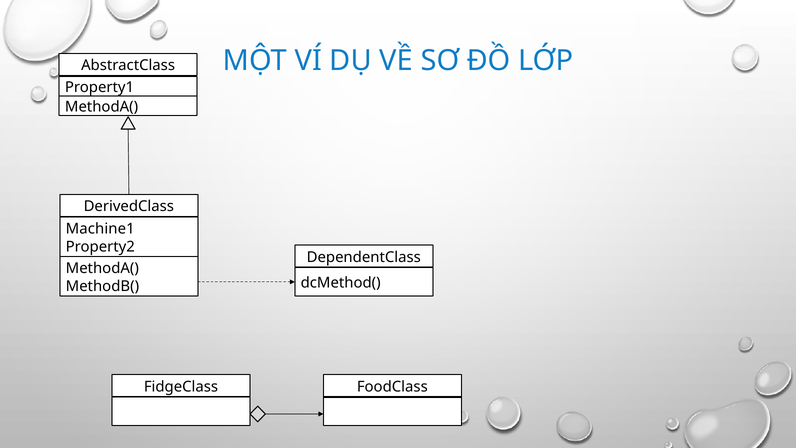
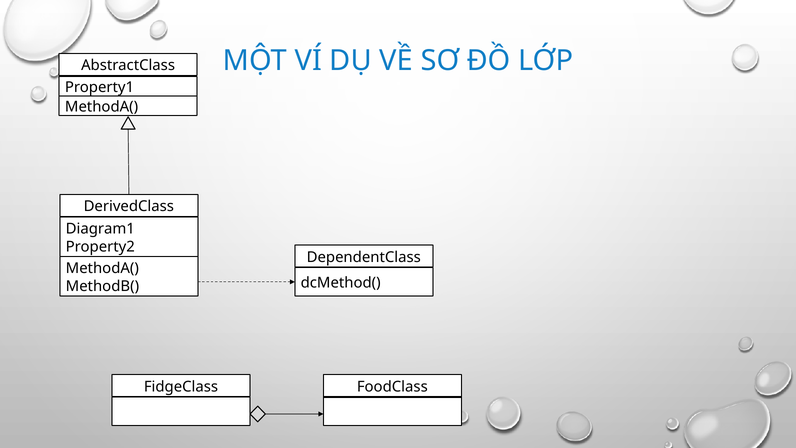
Machine1: Machine1 -> Diagram1 (100, 229)
